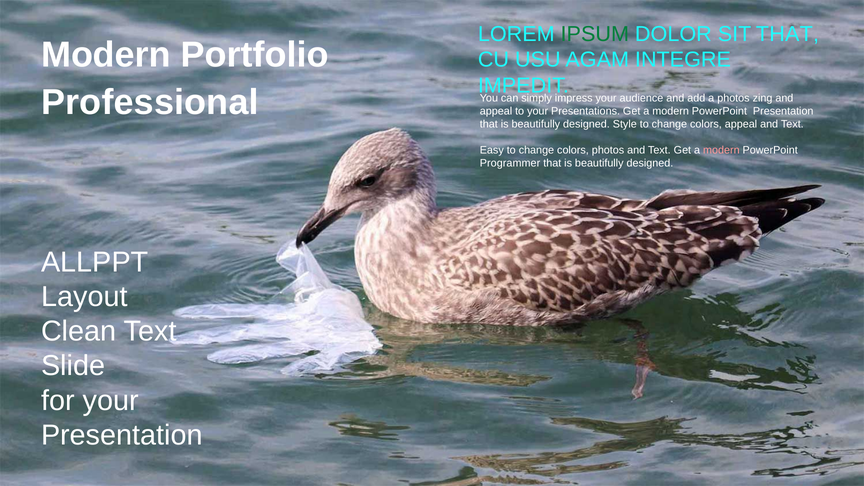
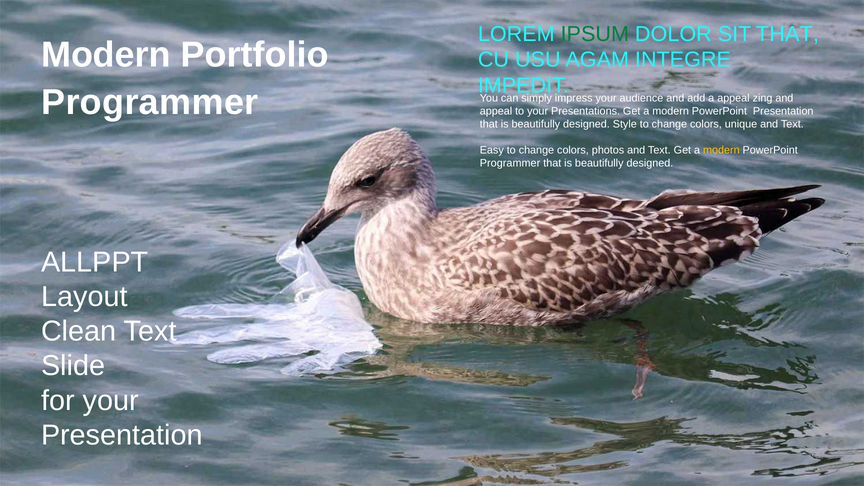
Professional: Professional -> Programmer (150, 102)
a photos: photos -> appeal (733, 98)
colors appeal: appeal -> unique (741, 124)
modern colour: pink -> yellow (721, 150)
